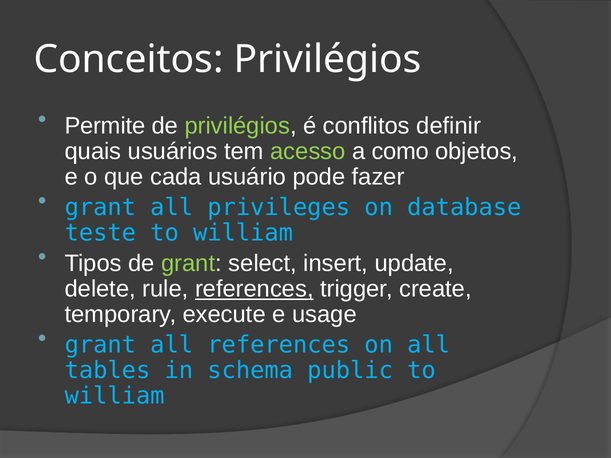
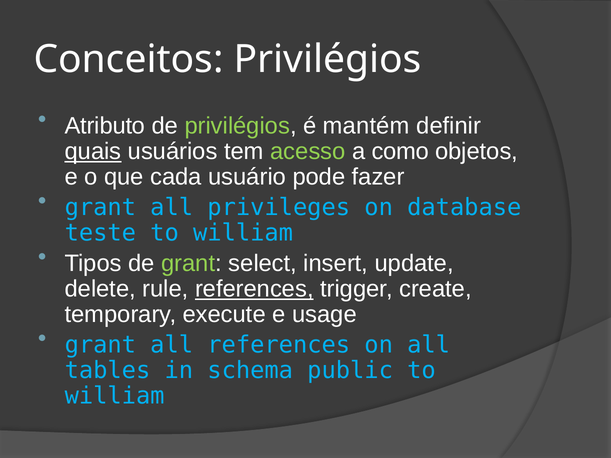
Permite: Permite -> Atributo (105, 126)
conflitos: conflitos -> mantém (366, 126)
quais underline: none -> present (93, 152)
